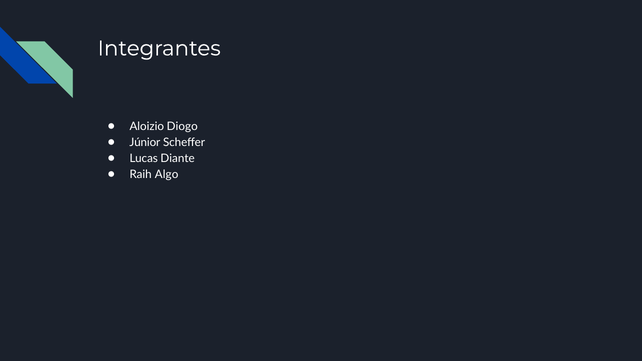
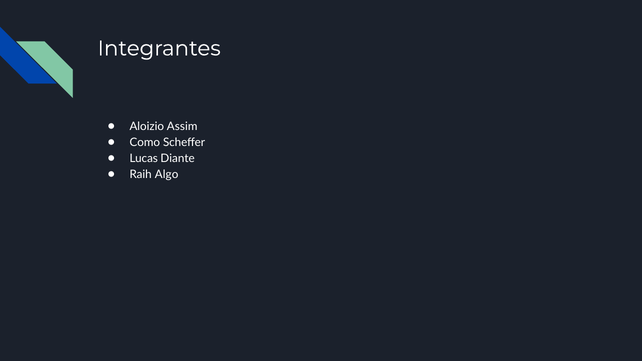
Diogo: Diogo -> Assim (182, 126)
Júnior: Júnior -> Como (145, 142)
